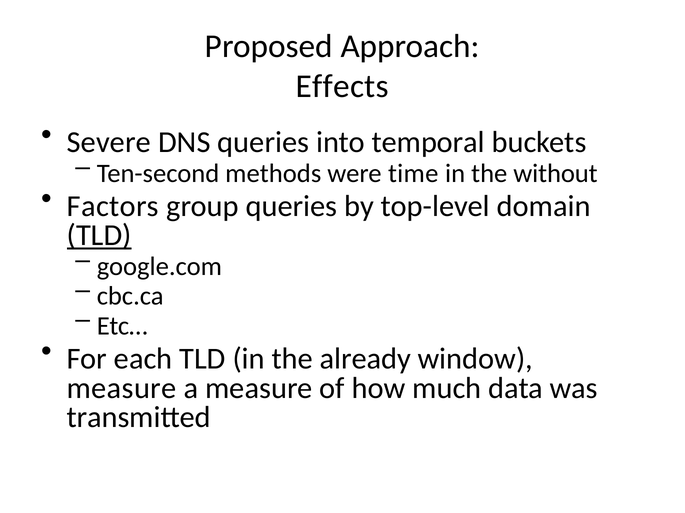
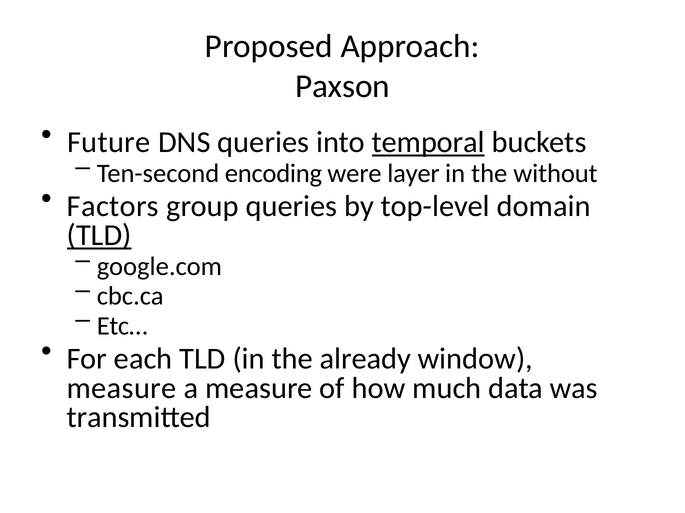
Effects: Effects -> Paxson (343, 86)
Severe: Severe -> Future (109, 142)
temporal underline: none -> present (428, 142)
methods: methods -> encoding (273, 174)
time: time -> layer (414, 174)
